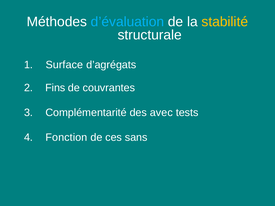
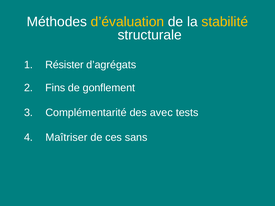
d’évaluation colour: light blue -> yellow (127, 22)
Surface: Surface -> Résister (64, 65)
couvrantes: couvrantes -> gonflement (109, 88)
Fonction: Fonction -> Maîtriser (66, 138)
